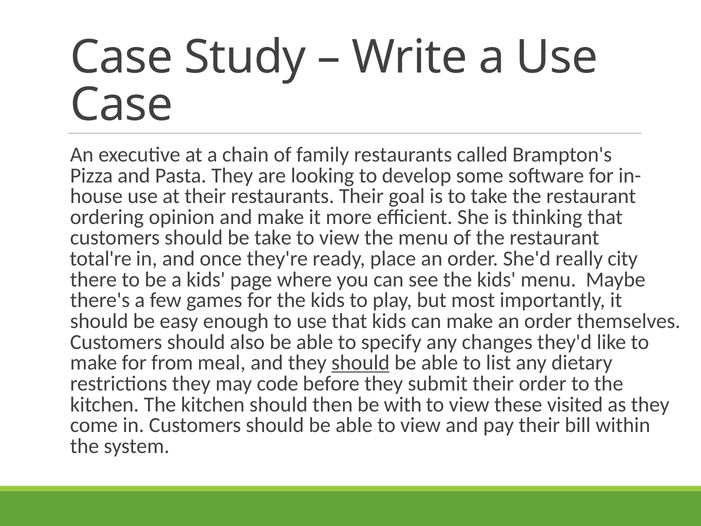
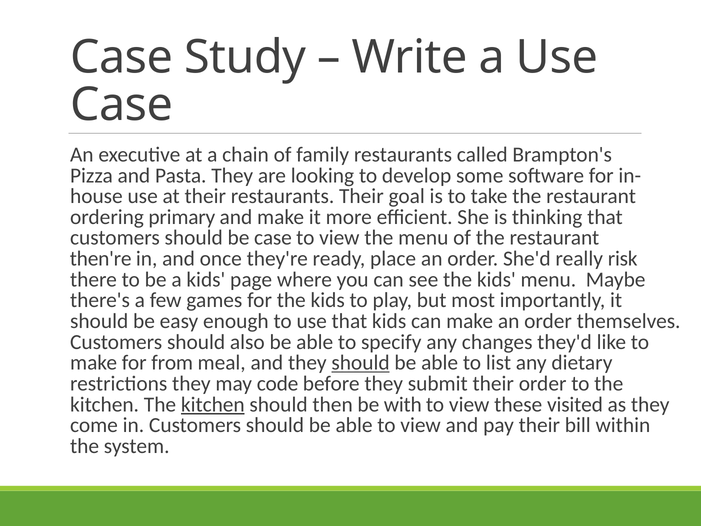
opinion: opinion -> primary (182, 217)
be take: take -> case (273, 238)
total're: total're -> then're (101, 259)
city: city -> risk (623, 259)
kitchen underline: none -> present (213, 404)
